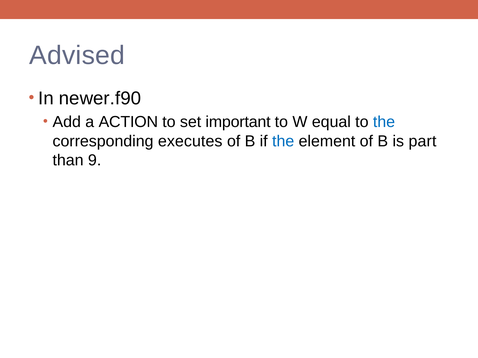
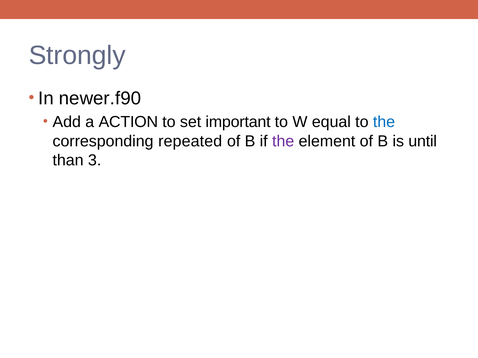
Advised: Advised -> Strongly (77, 56)
executes: executes -> repeated (190, 141)
the colour: blue -> purple (283, 141)
part: part -> until (423, 141)
9: 9 -> 3 (95, 160)
